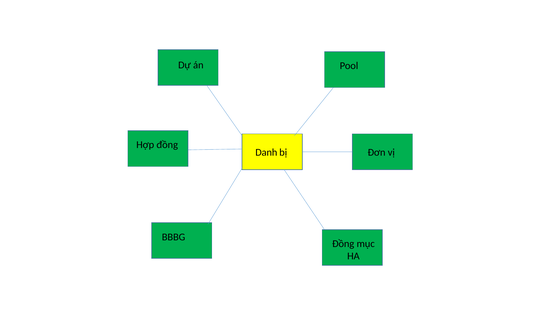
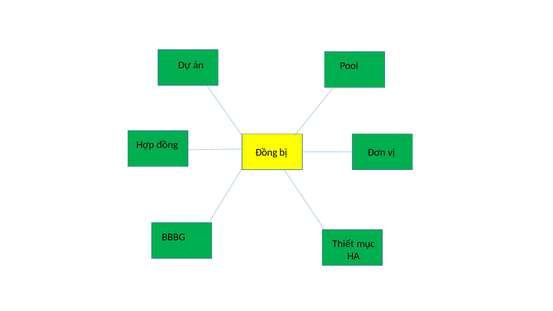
Danh: Danh -> Đồng (266, 152)
Đồng: Đồng -> Thiết (343, 244)
